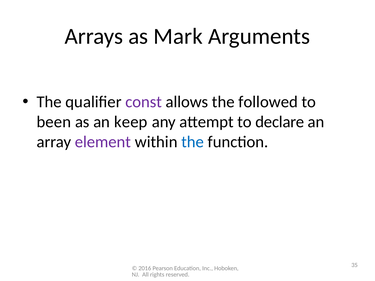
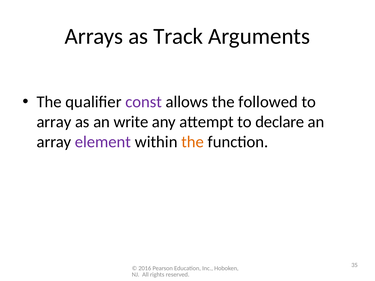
Mark: Mark -> Track (178, 36)
been: been -> array (54, 122)
keep: keep -> write (131, 122)
the colour: blue -> orange (193, 142)
